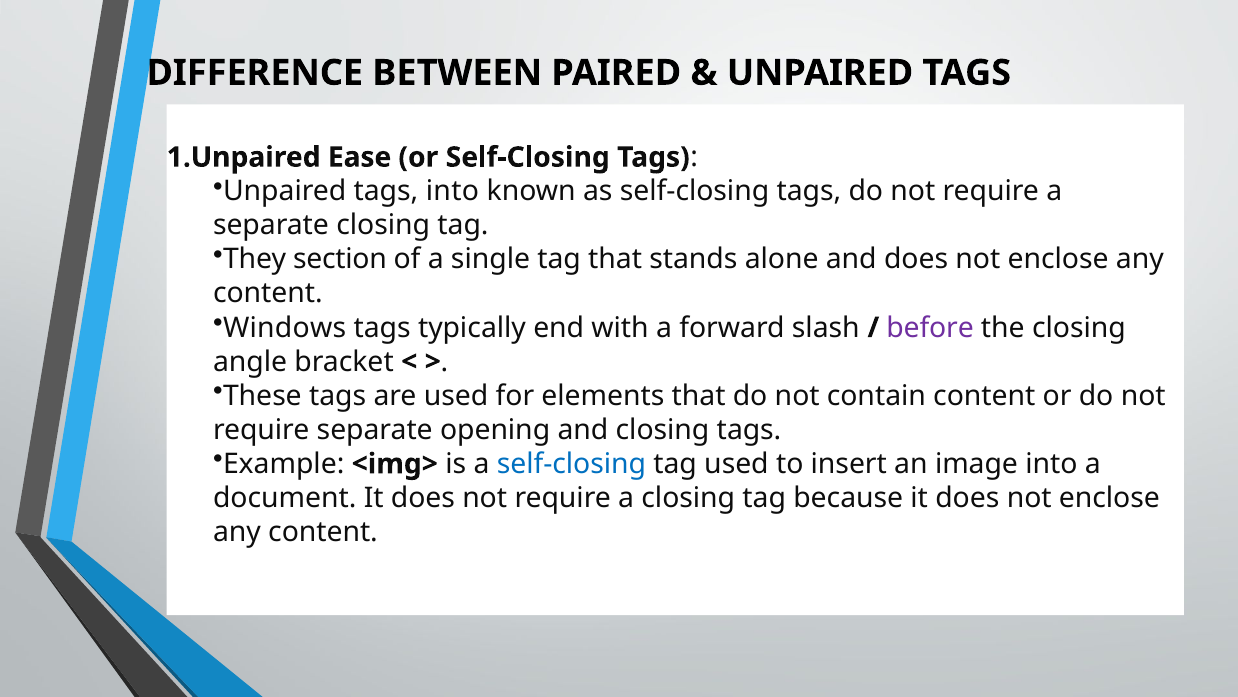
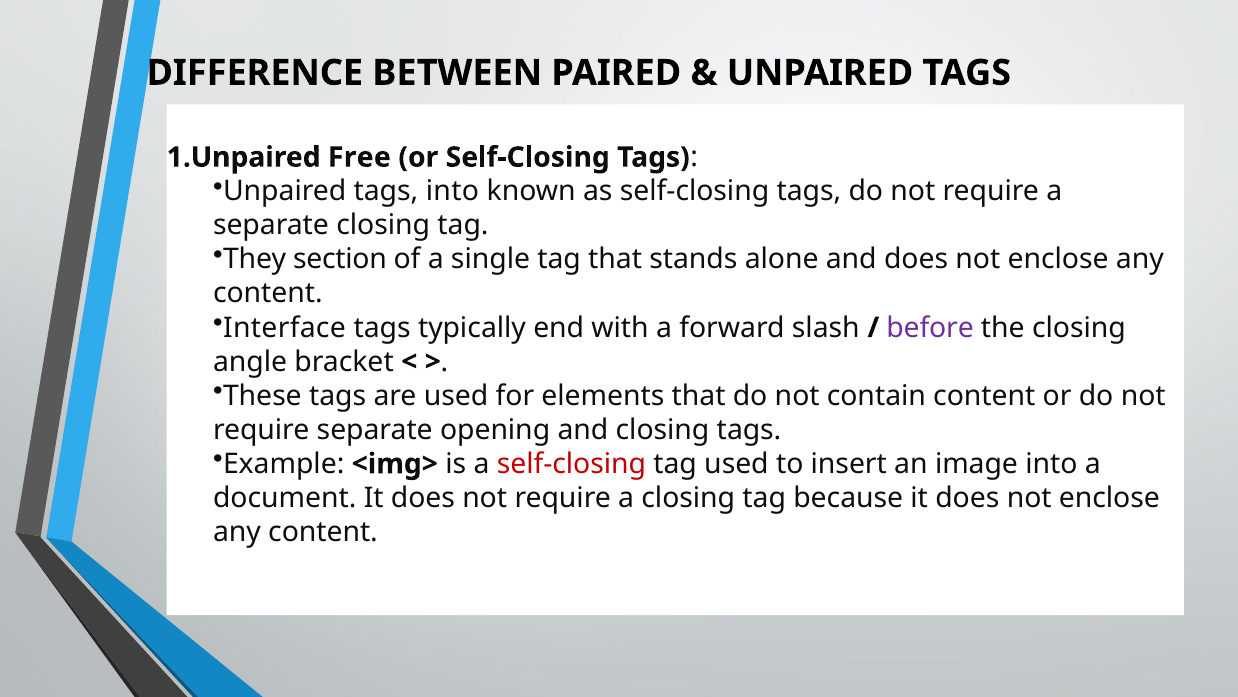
Ease: Ease -> Free (359, 157)
Windows: Windows -> Interface (285, 327)
self-closing colour: blue -> red (571, 463)
